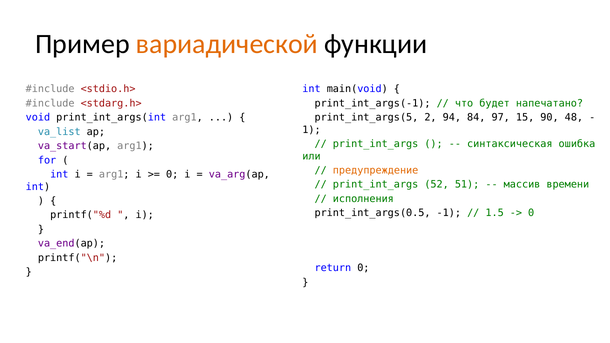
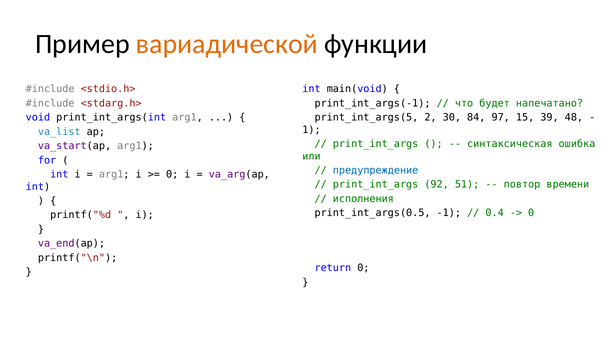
94: 94 -> 30 (452, 118)
90: 90 -> 39 (549, 118)
предупреждение colour: orange -> blue (376, 170)
52: 52 -> 92 (437, 185)
массив: массив -> повтор (522, 185)
1.5: 1.5 -> 0.4 (495, 213)
